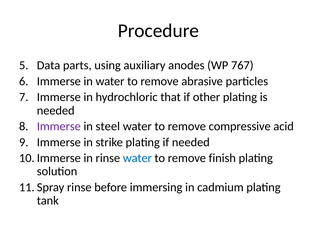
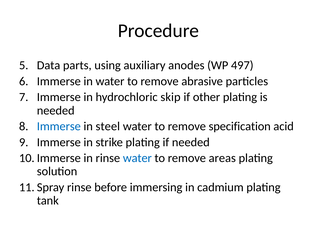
767: 767 -> 497 (242, 65)
that: that -> skip (170, 97)
Immerse colour: purple -> blue (59, 126)
compressive: compressive -> specification (240, 126)
finish: finish -> areas (222, 158)
